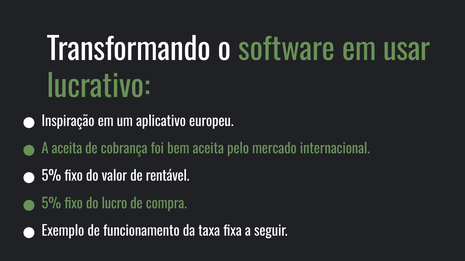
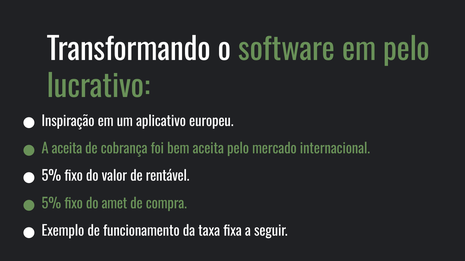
em usar: usar -> pelo (407, 50)
lucro: lucro -> amet (114, 204)
